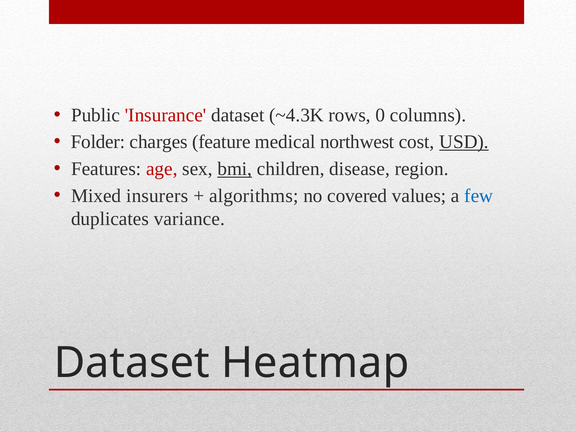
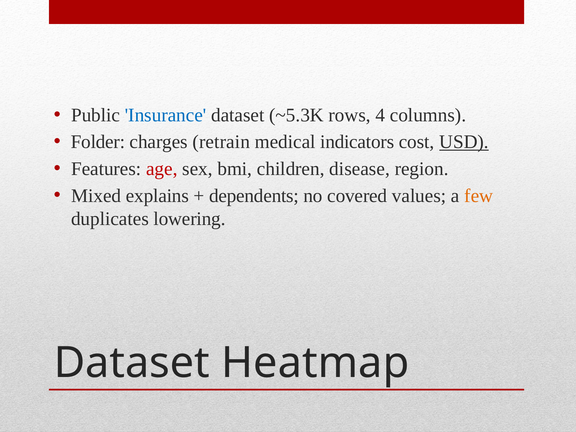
Insurance colour: red -> blue (166, 115)
~4.3K: ~4.3K -> ~5.3K (296, 115)
0: 0 -> 4 (380, 115)
feature: feature -> retrain (221, 142)
northwest: northwest -> indicators (357, 142)
bmi underline: present -> none (235, 169)
insurers: insurers -> explains (157, 196)
algorithms: algorithms -> dependents (254, 196)
few colour: blue -> orange (479, 196)
variance: variance -> lowering (190, 219)
